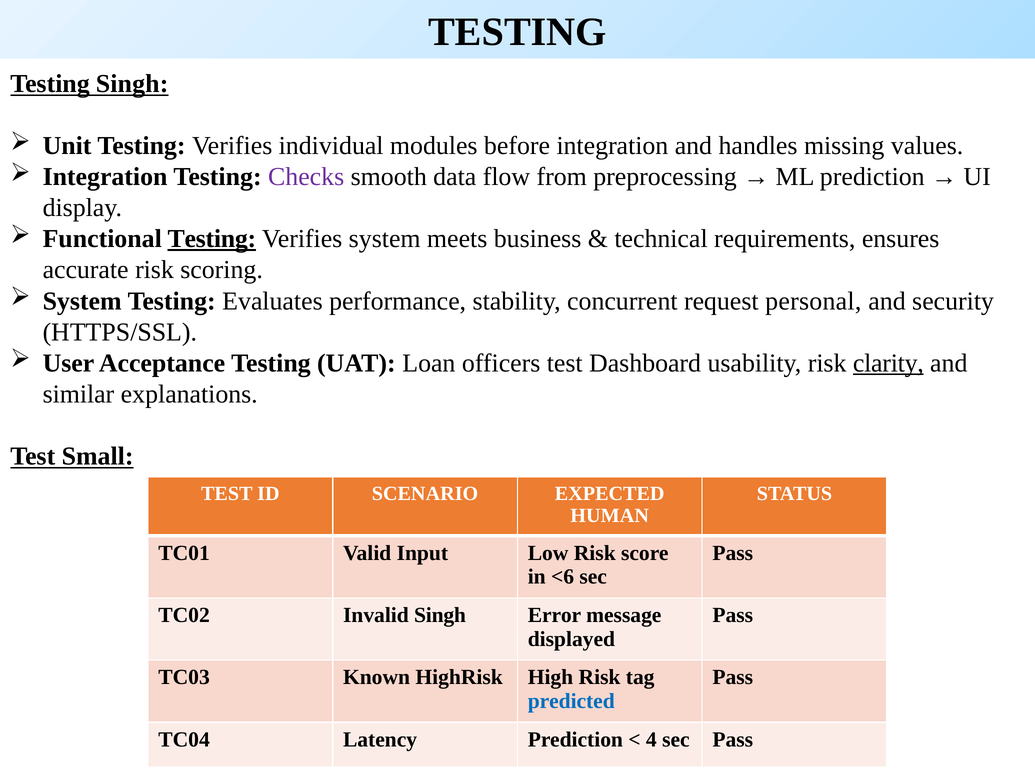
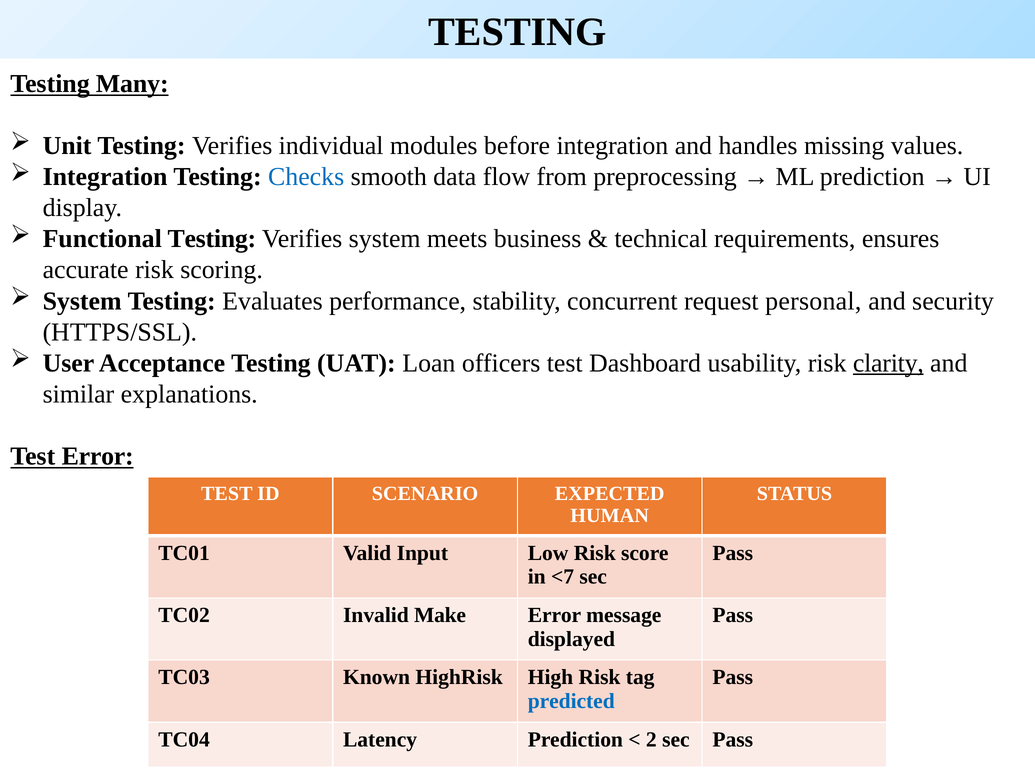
Testing Singh: Singh -> Many (132, 84)
Checks colour: purple -> blue (306, 177)
Testing underline: present -> none (212, 239)
Test Small: Small -> Error (98, 456)
<6: <6 -> <7 (563, 577)
Invalid Singh: Singh -> Make (440, 615)
4: 4 -> 2 (651, 740)
